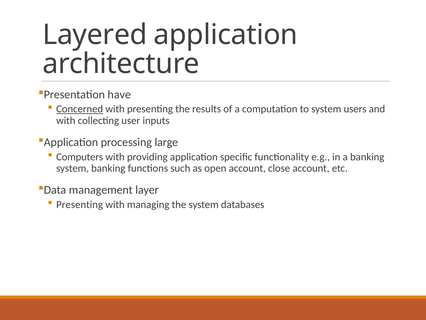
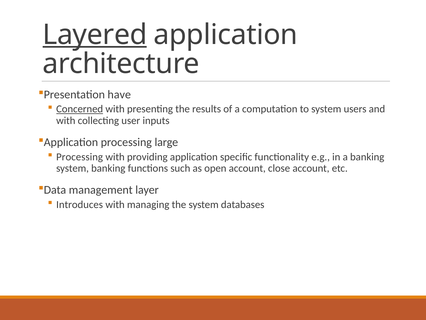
Layered underline: none -> present (95, 35)
Computers: Computers -> Processing (80, 157)
Presenting: Presenting -> Introduces (80, 204)
